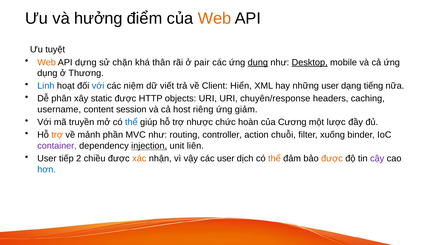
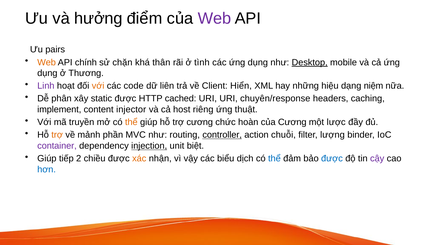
Web colour: orange -> purple (214, 18)
tuyệt: tuyệt -> pairs (55, 50)
dựng: dựng -> chính (86, 62)
pair: pair -> tình (202, 62)
dụng underline: present -> none (258, 62)
Linh colour: blue -> purple (46, 86)
với colour: blue -> orange (98, 86)
niệm: niệm -> code (134, 86)
viết: viết -> liên (167, 86)
những user: user -> hiệu (330, 86)
tiếng: tiếng -> niệm (373, 86)
objects: objects -> cached (181, 99)
username: username -> implement (59, 110)
session: session -> injector (131, 110)
giảm: giảm -> thuật (246, 110)
thể colour: blue -> orange (131, 122)
trợ nhược: nhược -> cương (200, 122)
controller underline: none -> present (222, 135)
xuống: xuống -> lượng (332, 135)
liên: liên -> biệt (195, 146)
User: User -> Giúp (47, 159)
các user: user -> biểu (226, 159)
thể colour: orange -> blue (274, 159)
được colour: orange -> blue (332, 159)
